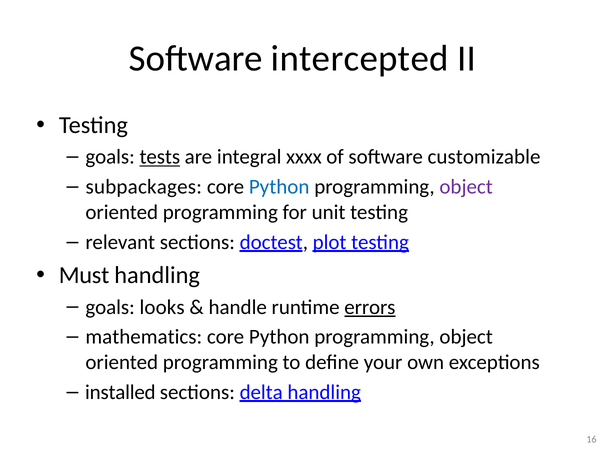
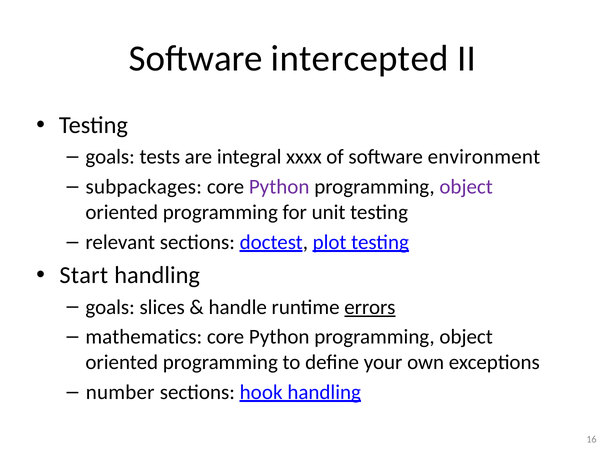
tests underline: present -> none (160, 157)
customizable: customizable -> environment (484, 157)
Python colour: blue -> purple (279, 187)
Must: Must -> Start (84, 275)
looks: looks -> slices (162, 307)
installed: installed -> number (120, 392)
delta: delta -> hook (261, 392)
